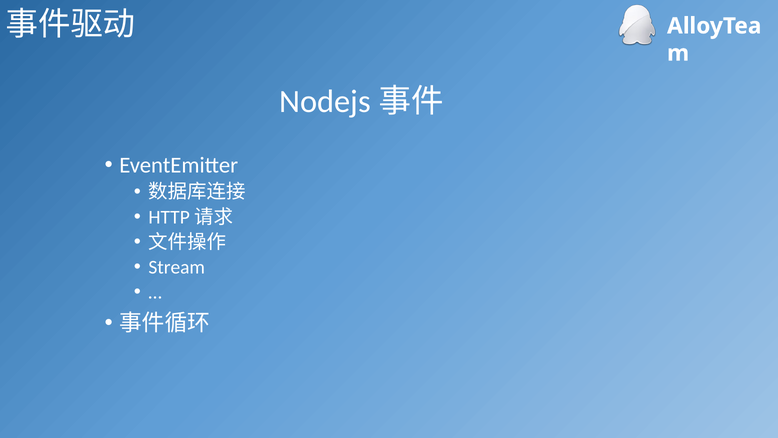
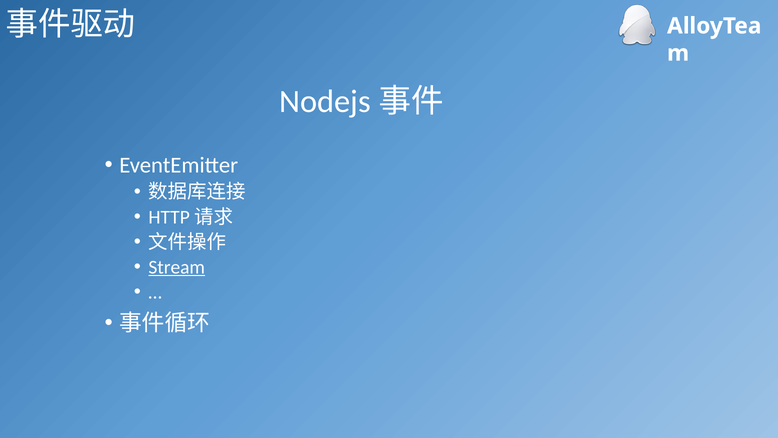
Stream underline: none -> present (177, 267)
